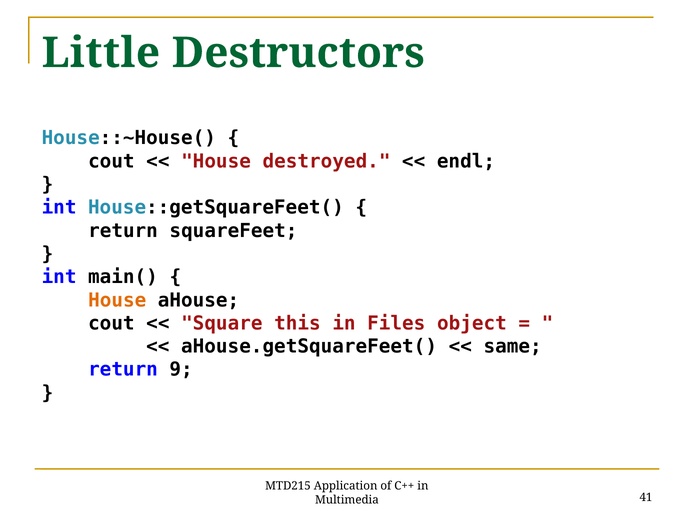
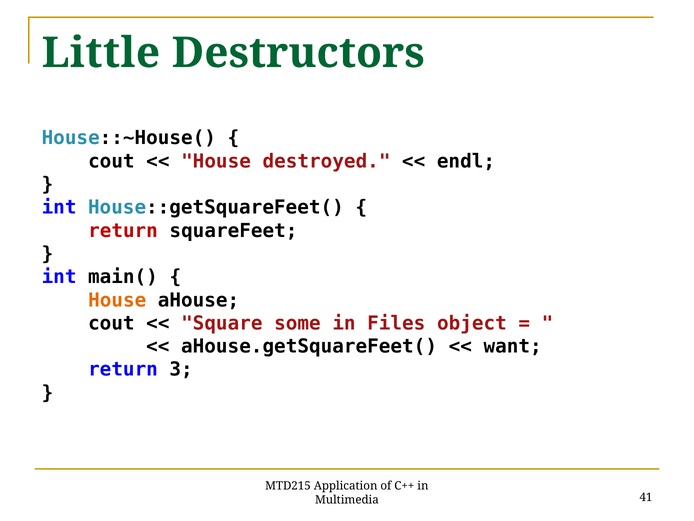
return colour: black -> red (123, 230)
this: this -> some (297, 323)
same: same -> want (513, 346)
9: 9 -> 3 (181, 369)
